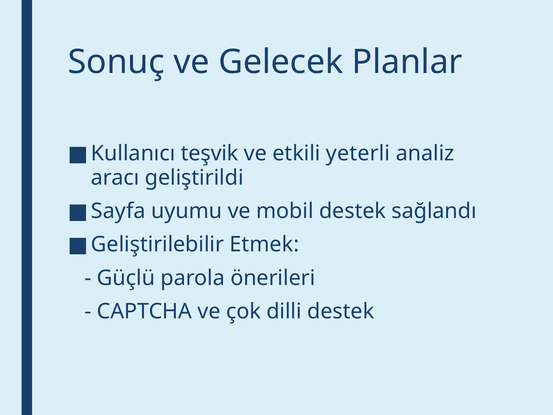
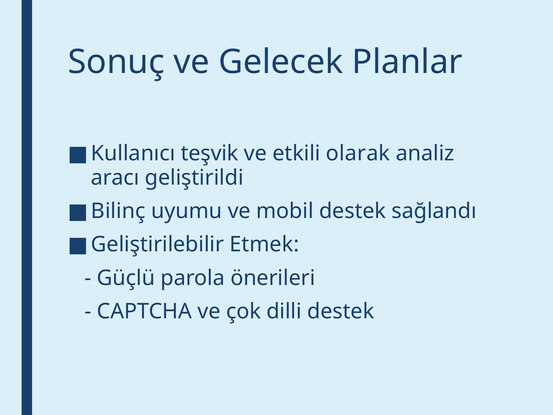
yeterli: yeterli -> olarak (358, 153)
Sayfa: Sayfa -> Bilinç (118, 211)
